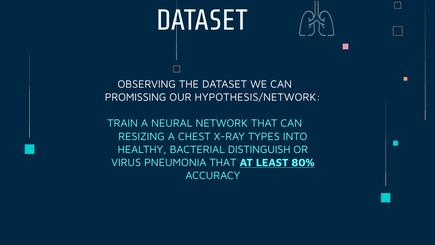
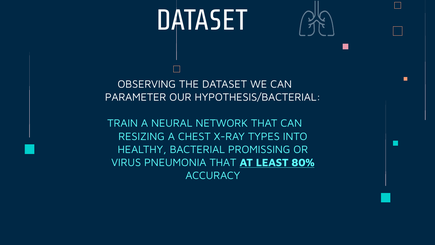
PROMISSING: PROMISSING -> PARAMETER (136, 97)
HYPOTHESIS/NETWORK: HYPOTHESIS/NETWORK -> HYPOTHESIS/BACTERIAL (258, 97)
DISTINGUISH: DISTINGUISH -> PROMISSING (259, 149)
